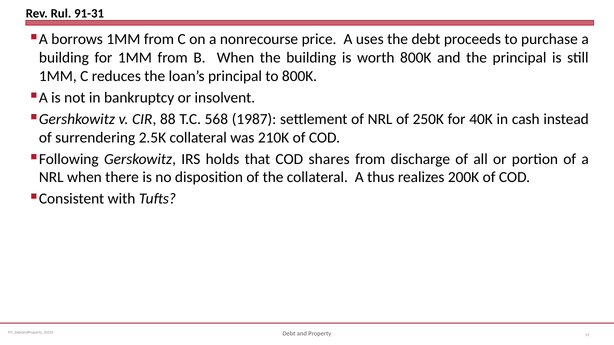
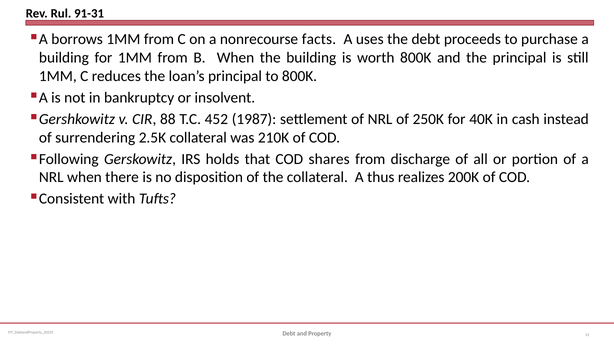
price: price -> facts (319, 39)
568: 568 -> 452 (216, 119)
